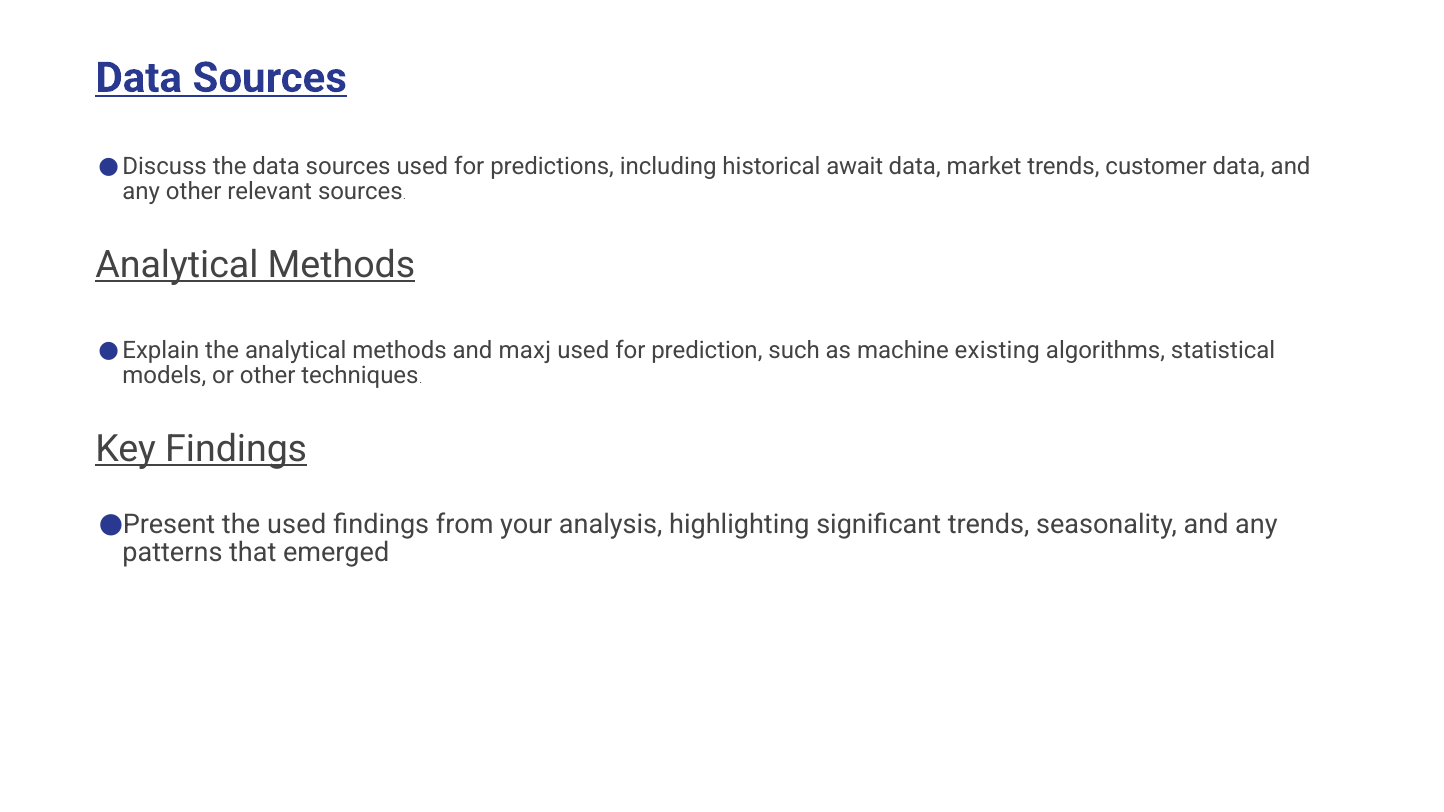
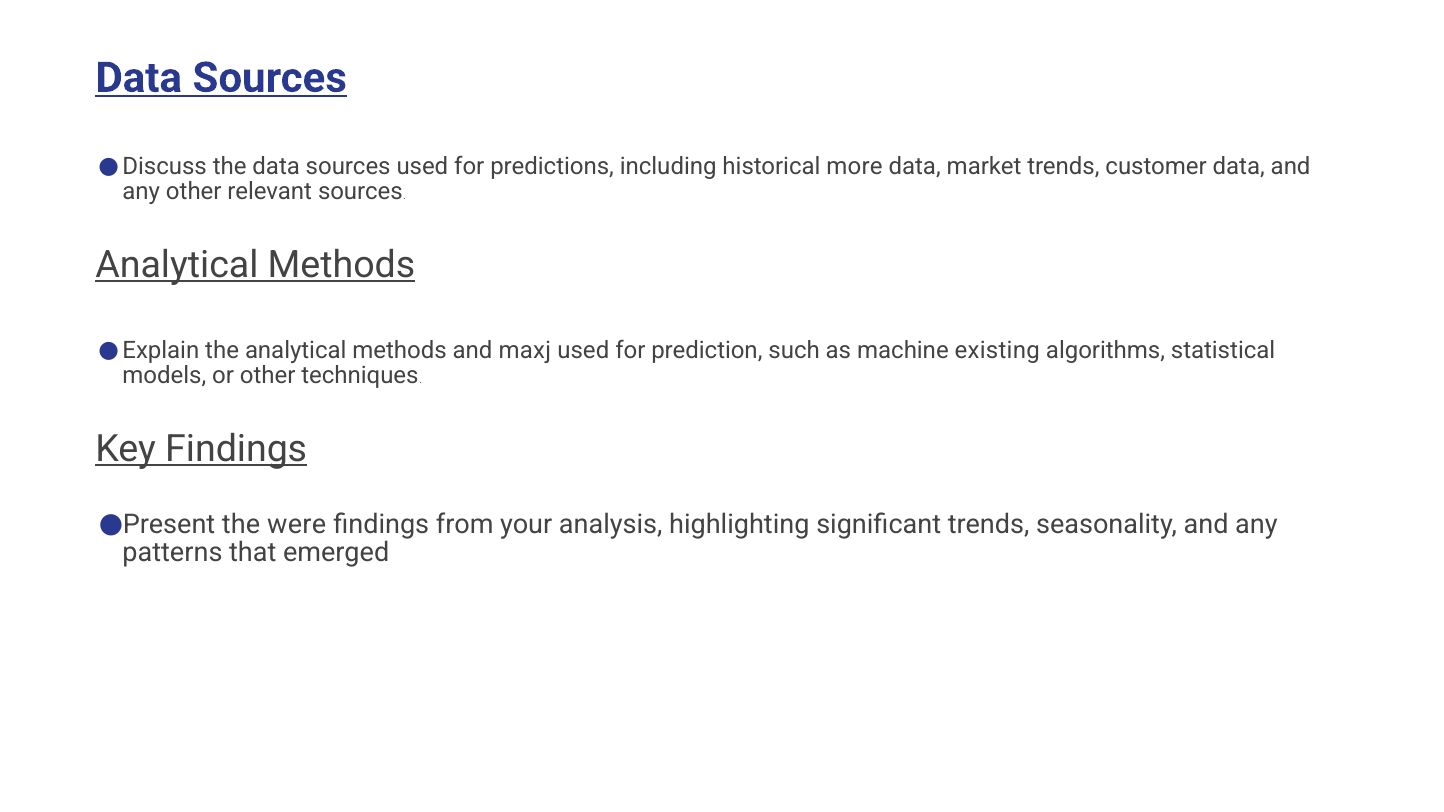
await: await -> more (855, 167)
the used: used -> were (297, 524)
